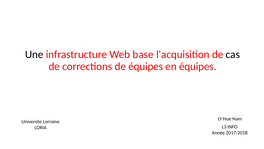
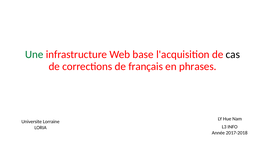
Une colour: black -> green (34, 54)
de équipes: équipes -> français (146, 66)
en équipes: équipes -> phrases (198, 66)
